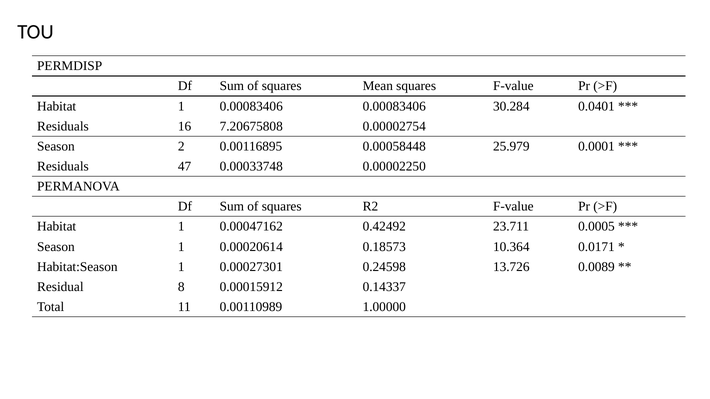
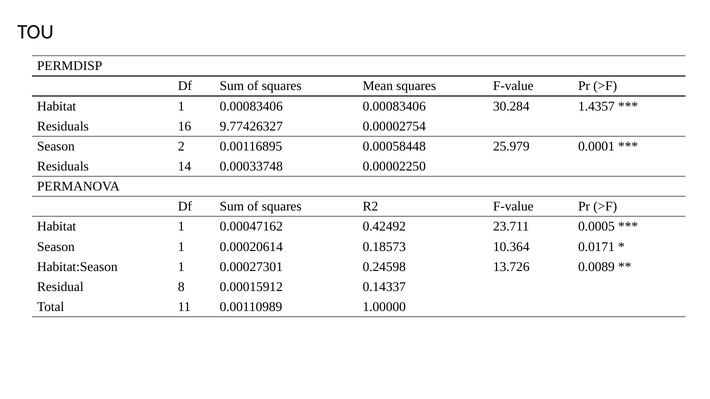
0.0401: 0.0401 -> 1.4357 (596, 106)
7.20675808: 7.20675808 -> 9.77426327 (251, 126)
47: 47 -> 14 (185, 167)
